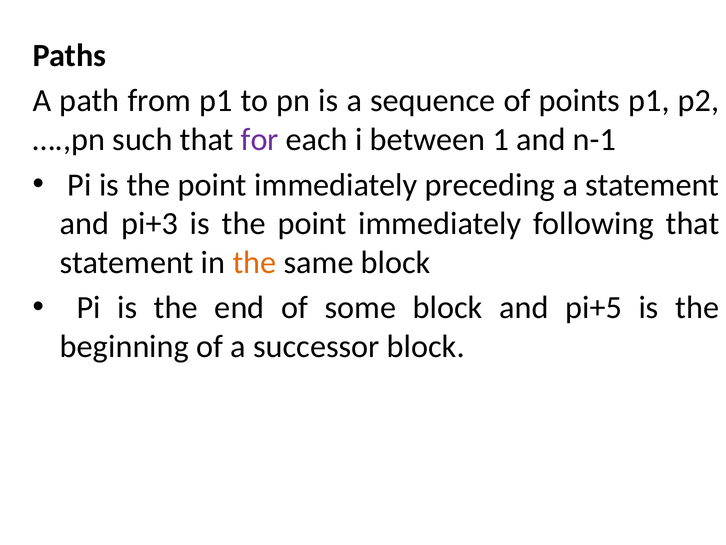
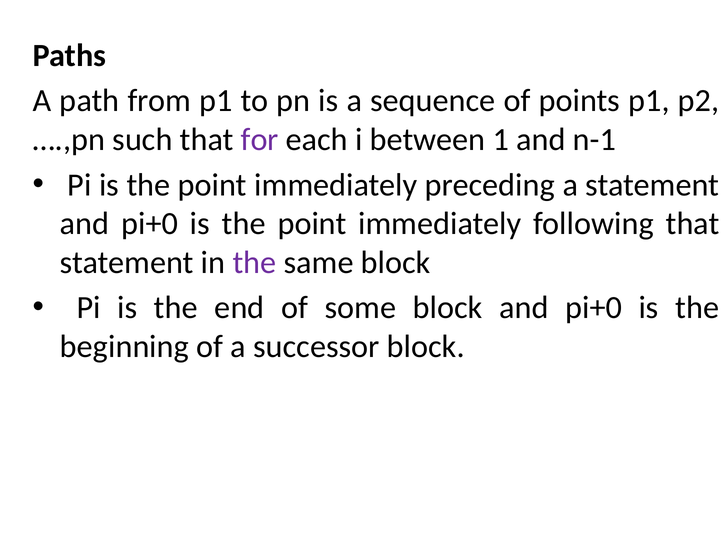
pi+3: pi+3 -> pi+0 (150, 223)
the colour: orange -> purple (254, 262)
block and pi+5: pi+5 -> pi+0 (594, 307)
